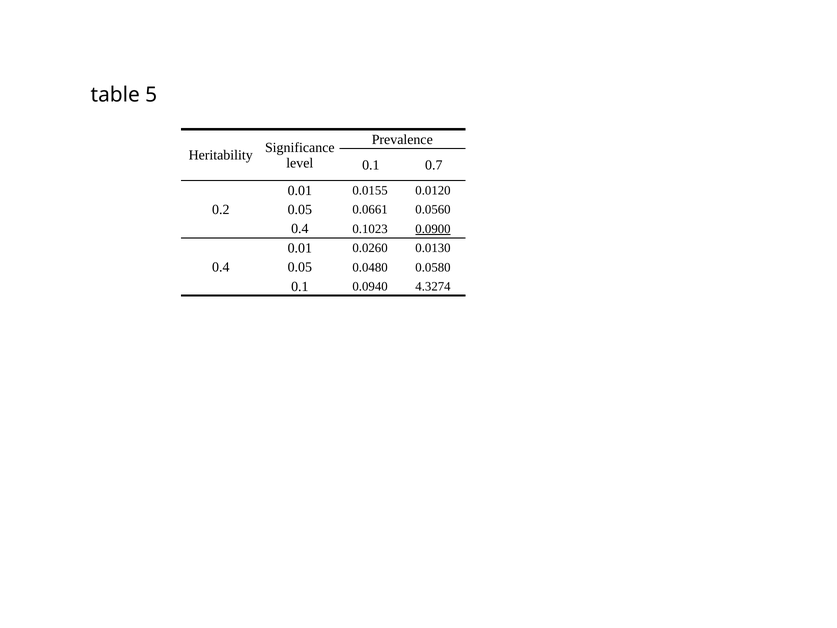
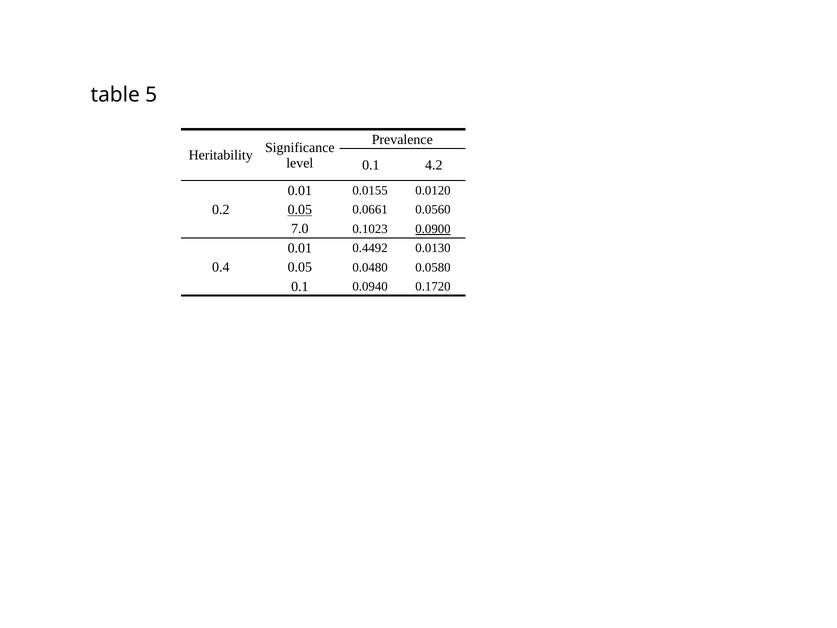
0.7: 0.7 -> 4.2 (434, 165)
0.05 underline: none -> present (300, 210)
0.4: 0.4 -> 7.0 (300, 229)
0.0260: 0.0260 -> 0.4492 (370, 248)
4.3274: 4.3274 -> 0.1720 (433, 286)
